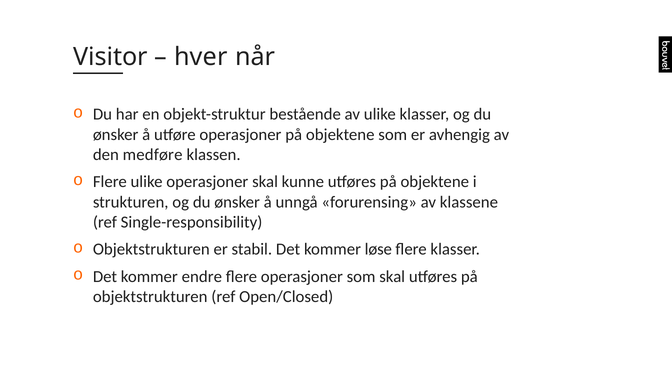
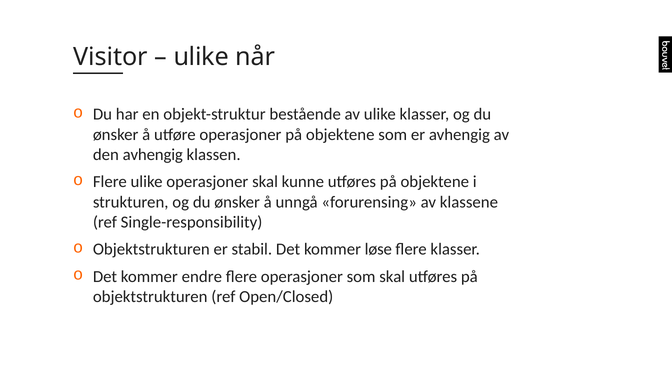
hver: hver -> ulike (201, 57)
den medføre: medføre -> avhengig (153, 155)
